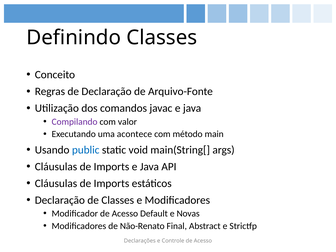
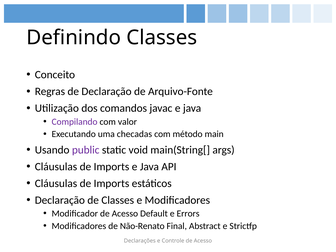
acontece: acontece -> checadas (134, 134)
public colour: blue -> purple (86, 150)
Novas: Novas -> Errors (188, 214)
